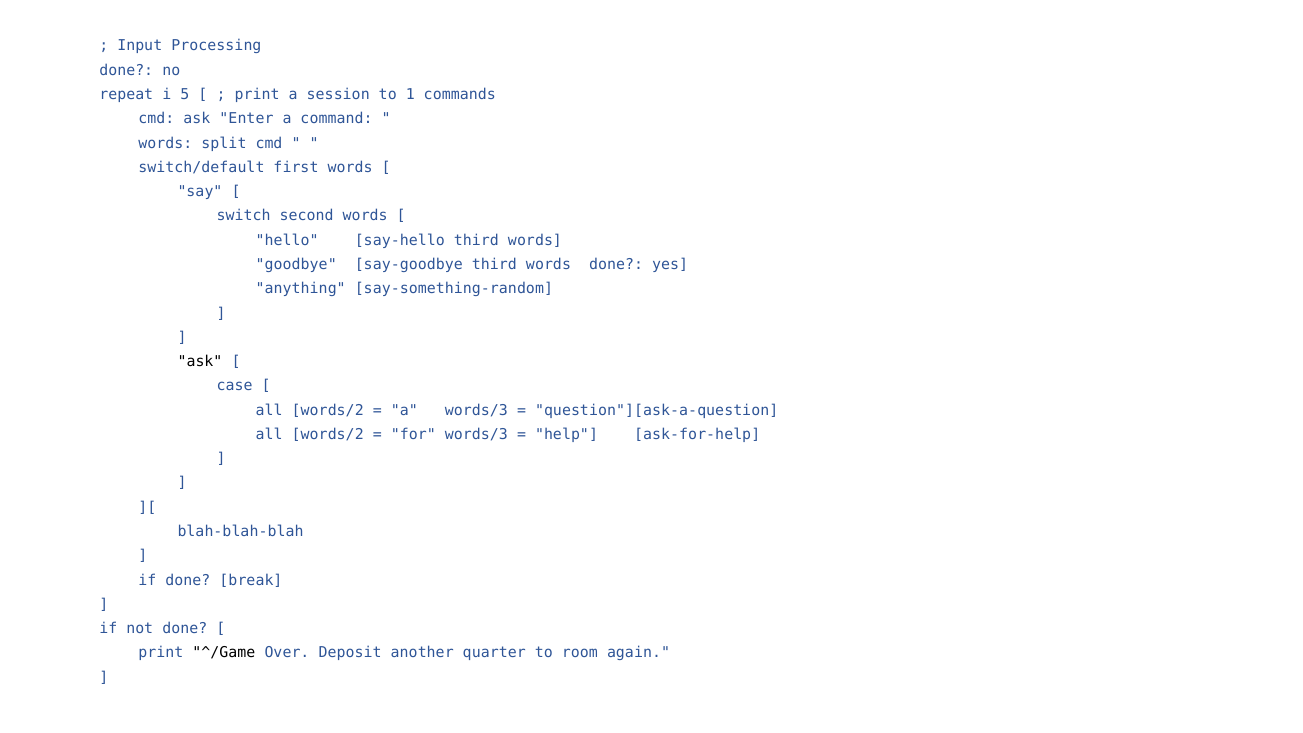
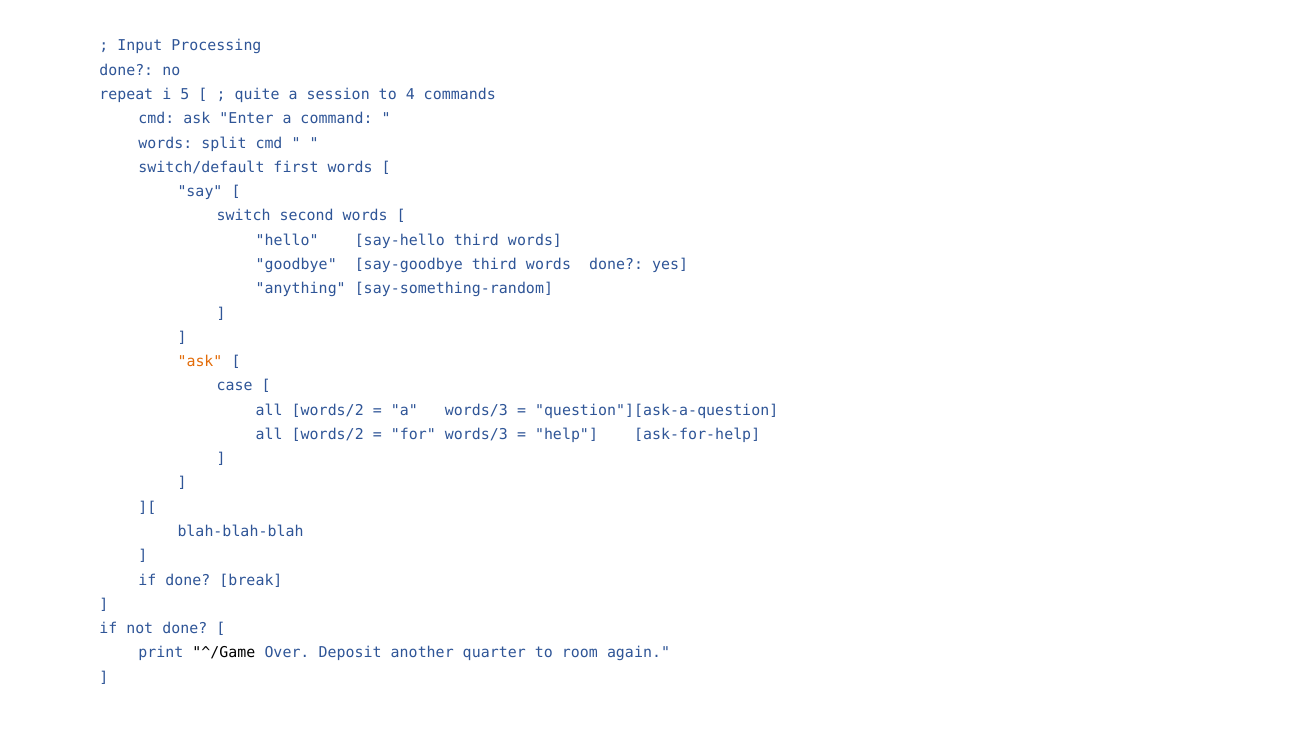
print: print -> quite (257, 95)
1: 1 -> 4 (410, 95)
ask colour: black -> orange (200, 362)
